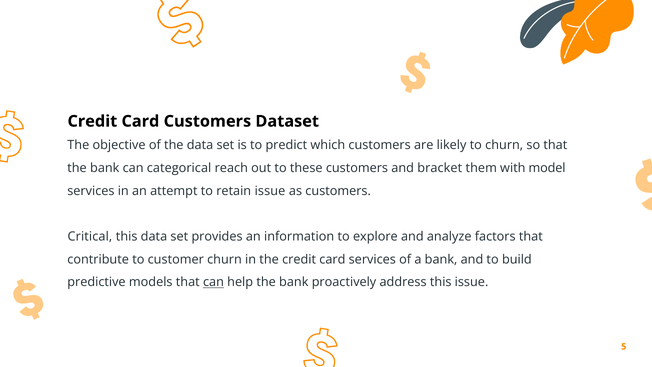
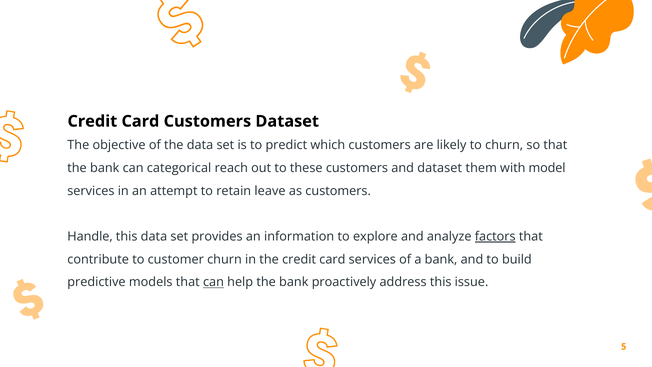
and bracket: bracket -> dataset (440, 168)
retain issue: issue -> leave (270, 191)
Critical: Critical -> Handle (90, 236)
factors underline: none -> present (495, 236)
